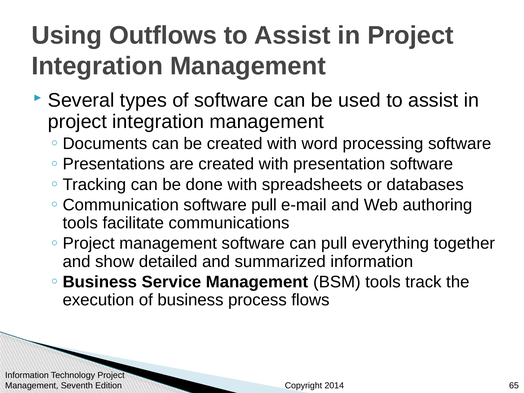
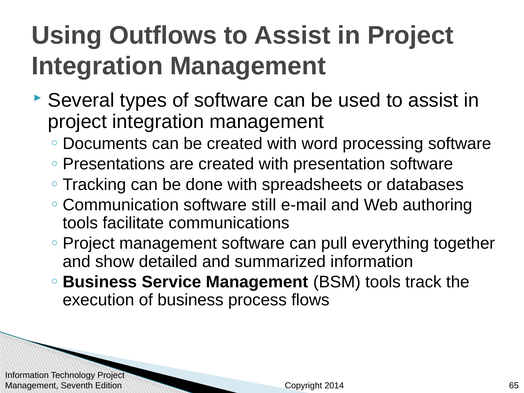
software pull: pull -> still (264, 205)
